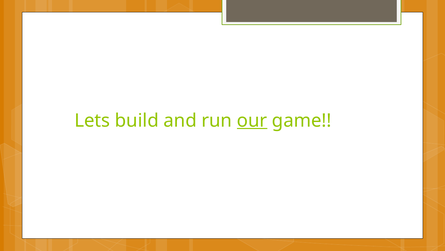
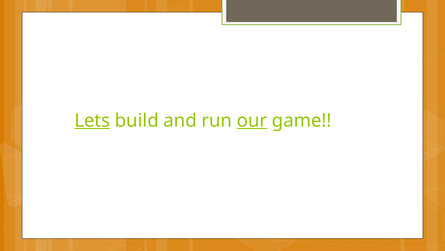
Lets underline: none -> present (92, 120)
